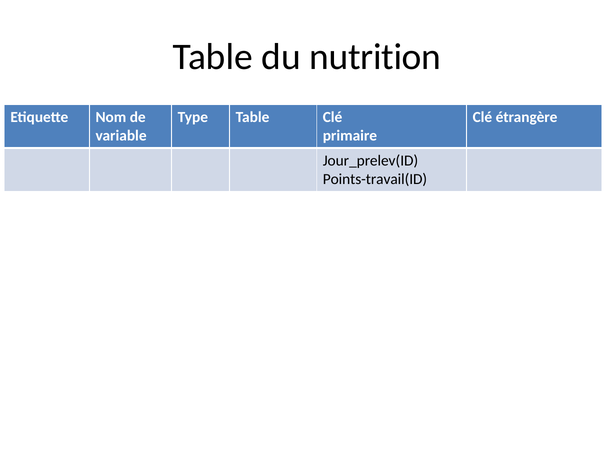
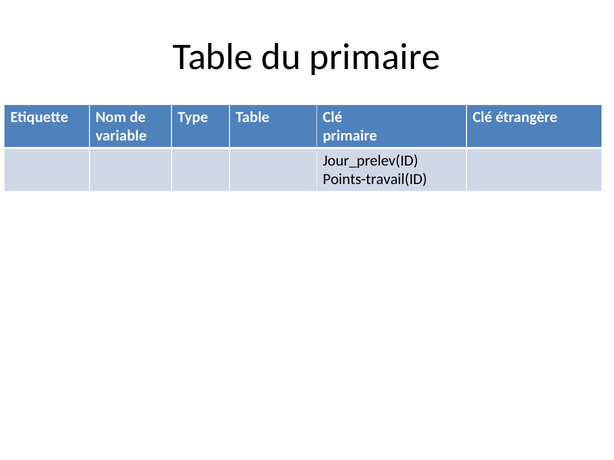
du nutrition: nutrition -> primaire (375, 57)
